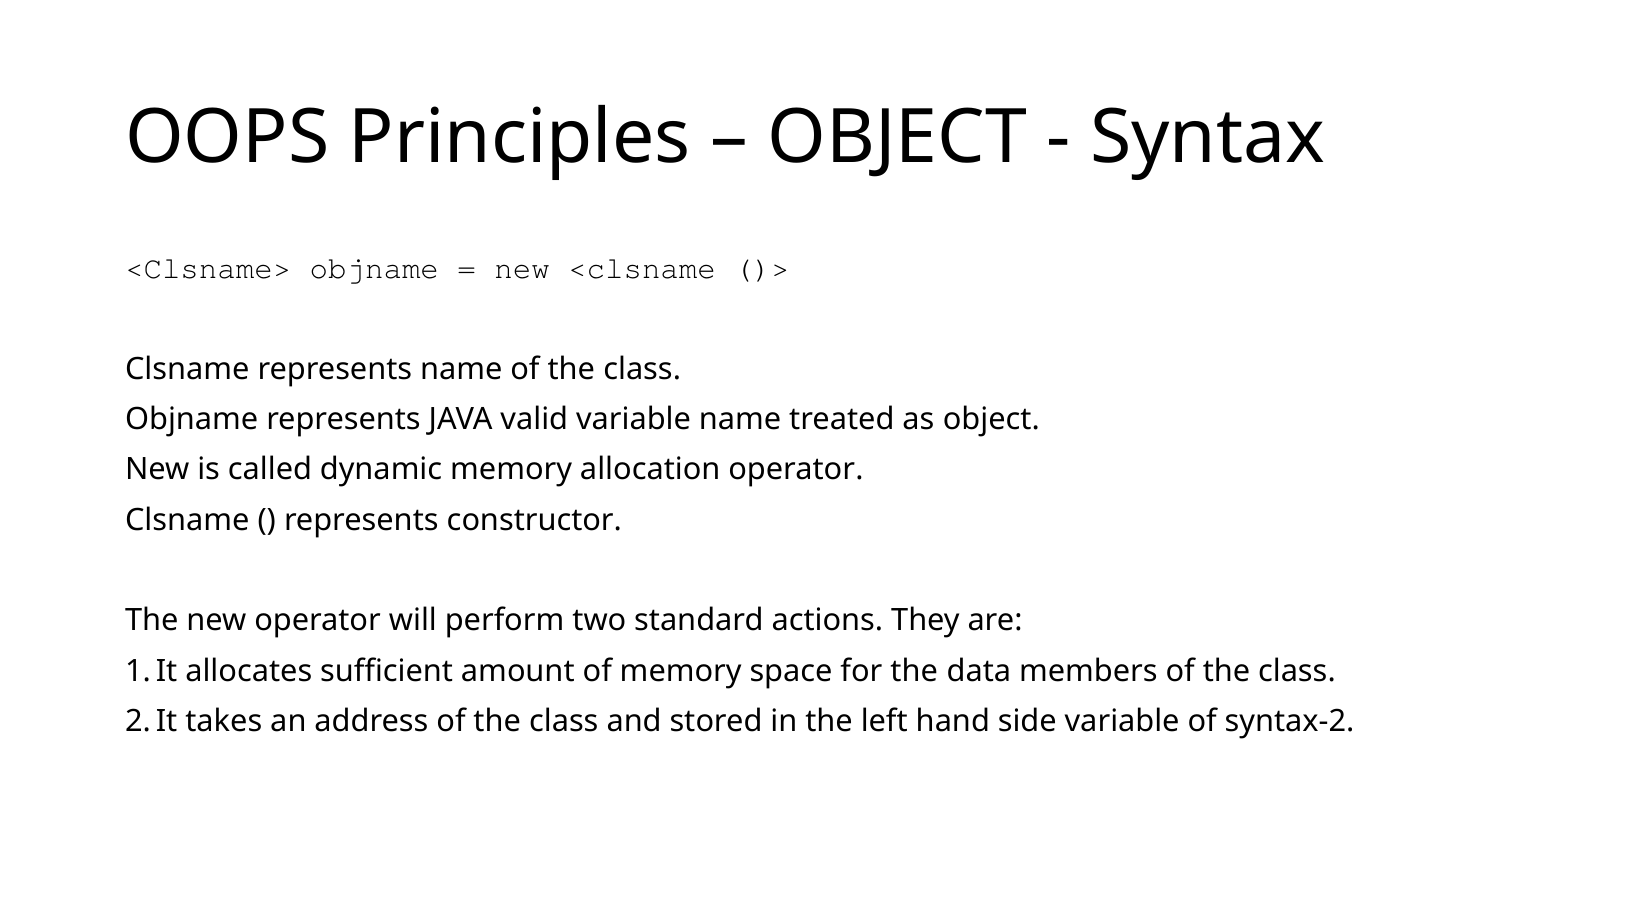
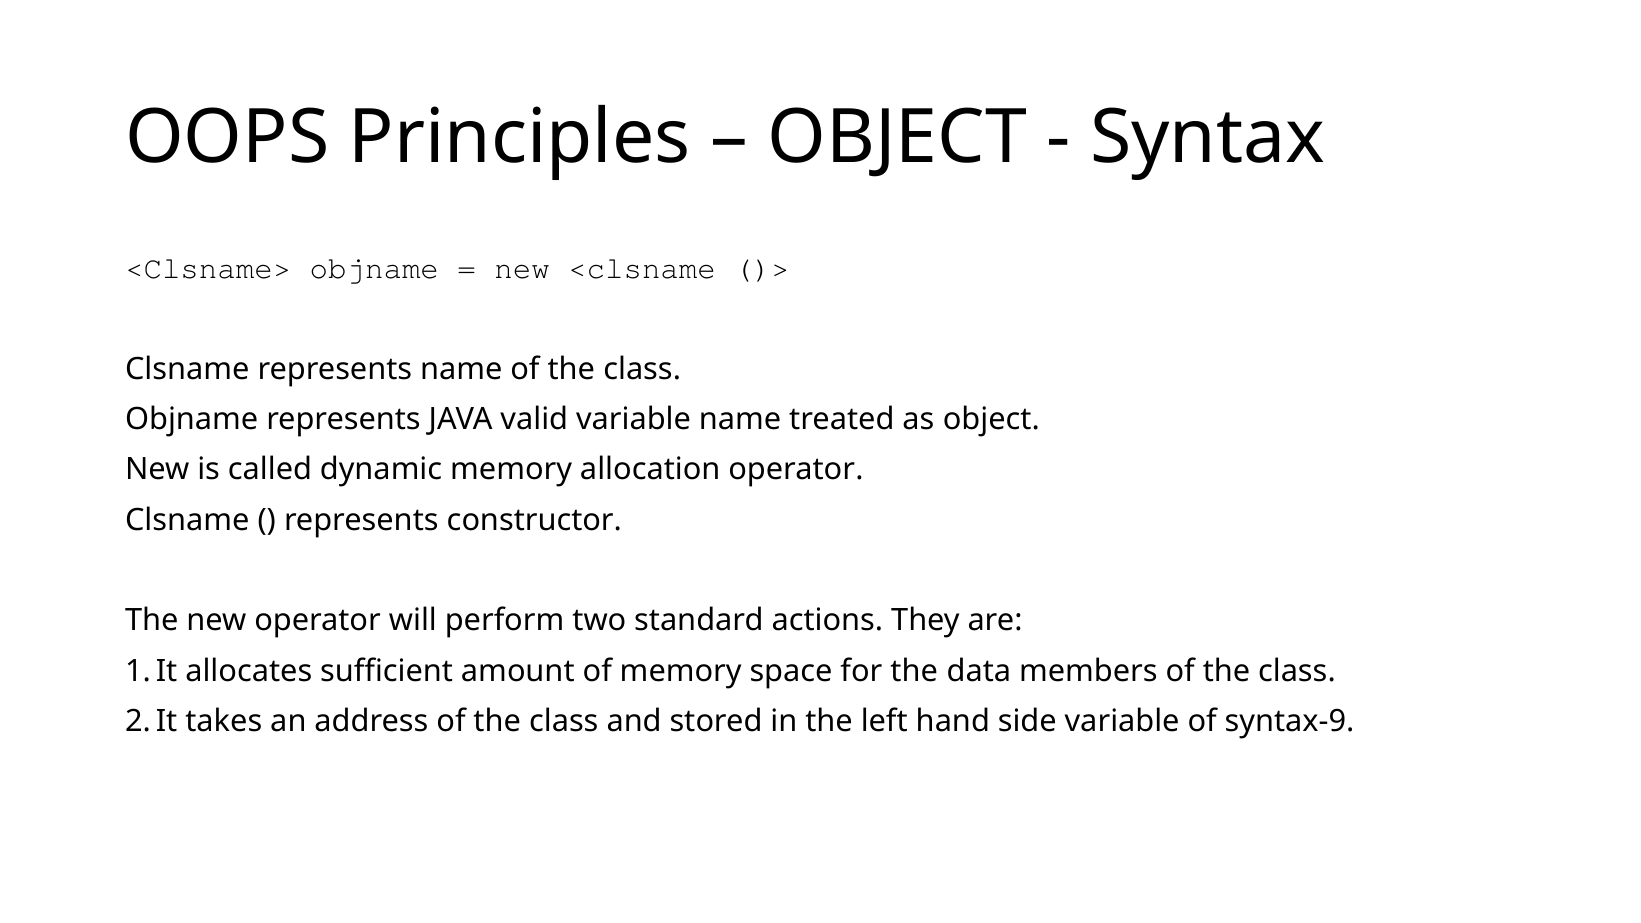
syntax-2: syntax-2 -> syntax-9 (1290, 721)
